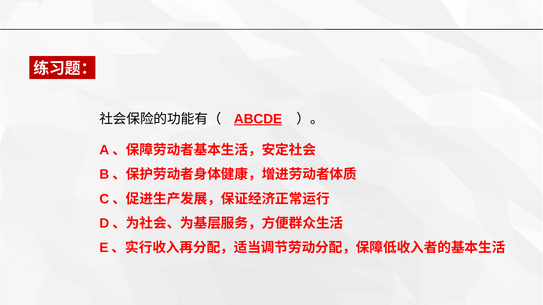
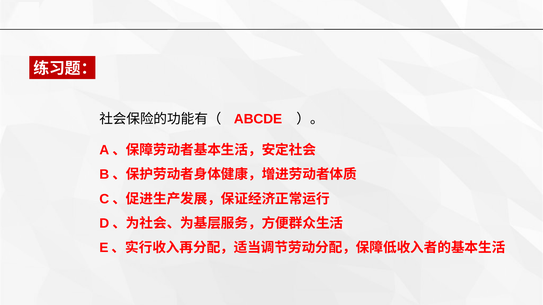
ABCDE underline: present -> none (258, 119)
